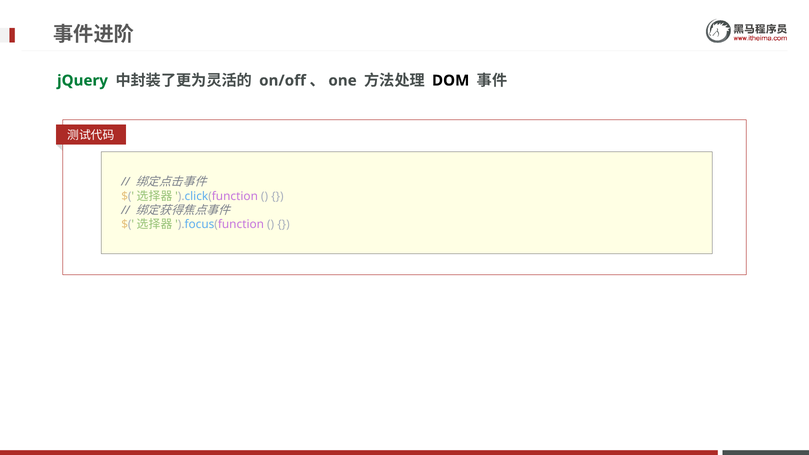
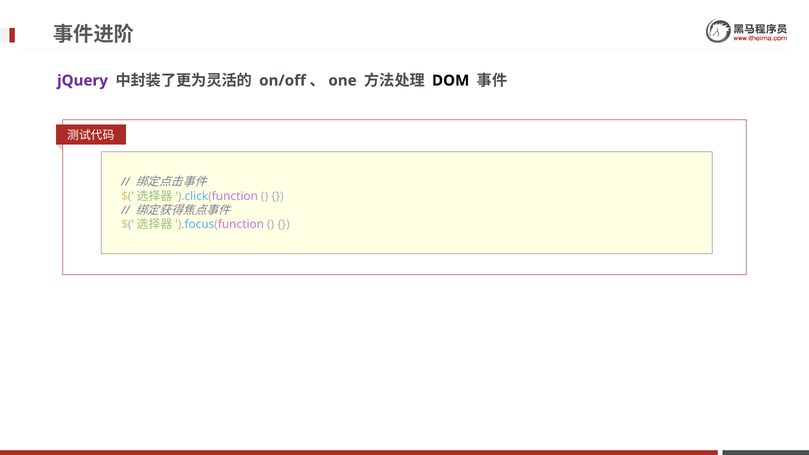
jQuery colour: green -> purple (82, 81)
